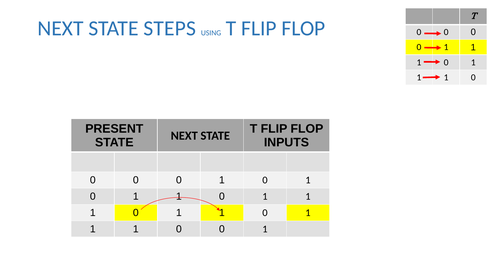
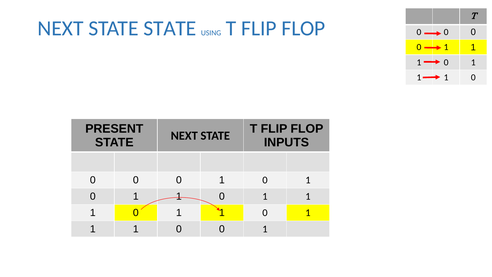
STATE STEPS: STEPS -> STATE (170, 28)
